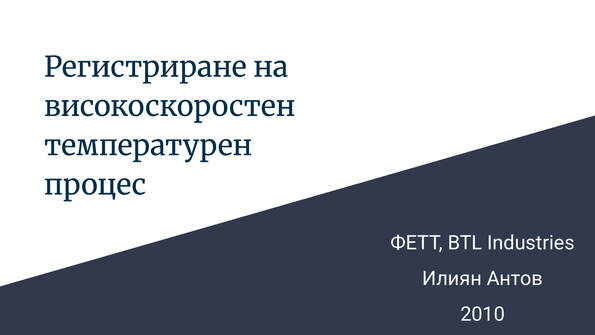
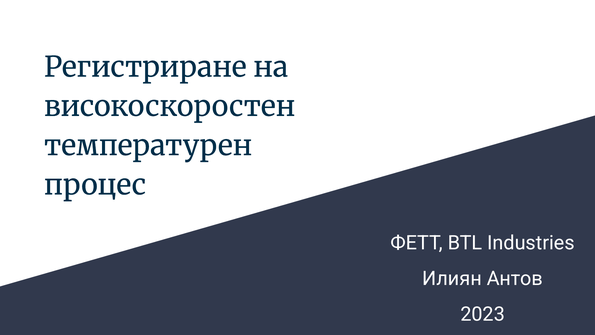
2010: 2010 -> 2023 (483, 314)
